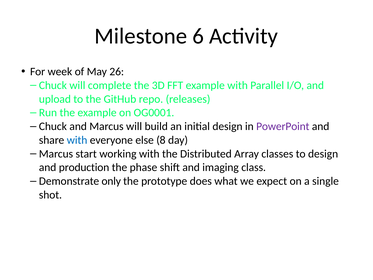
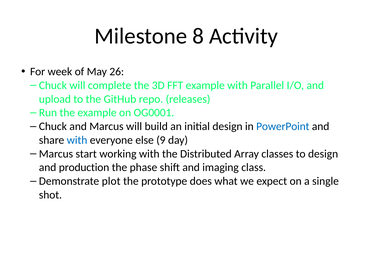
6: 6 -> 8 (198, 36)
PowerPoint colour: purple -> blue (283, 126)
8: 8 -> 9 (161, 140)
only: only -> plot (111, 181)
